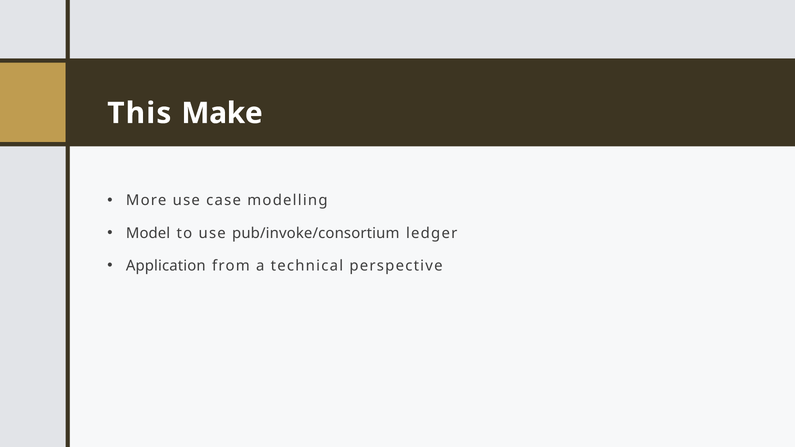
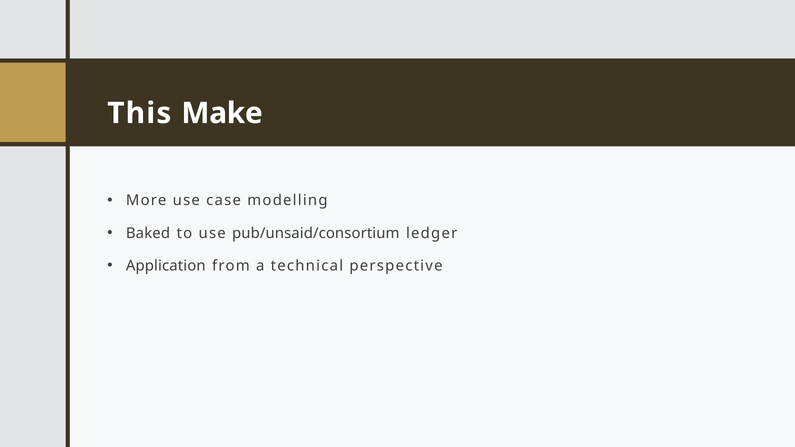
Model: Model -> Baked (148, 233)
pub/invoke/consortium: pub/invoke/consortium -> pub/unsaid/consortium (316, 233)
